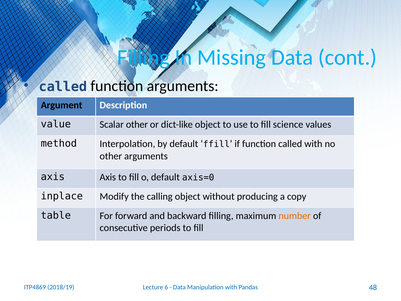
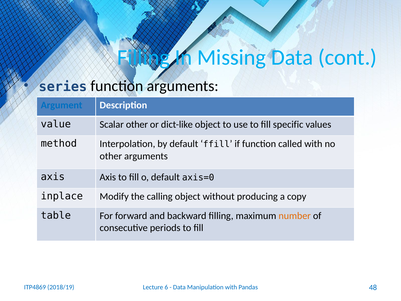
called: called -> series (63, 87)
Argument colour: black -> blue (62, 105)
science: science -> specific (288, 124)
